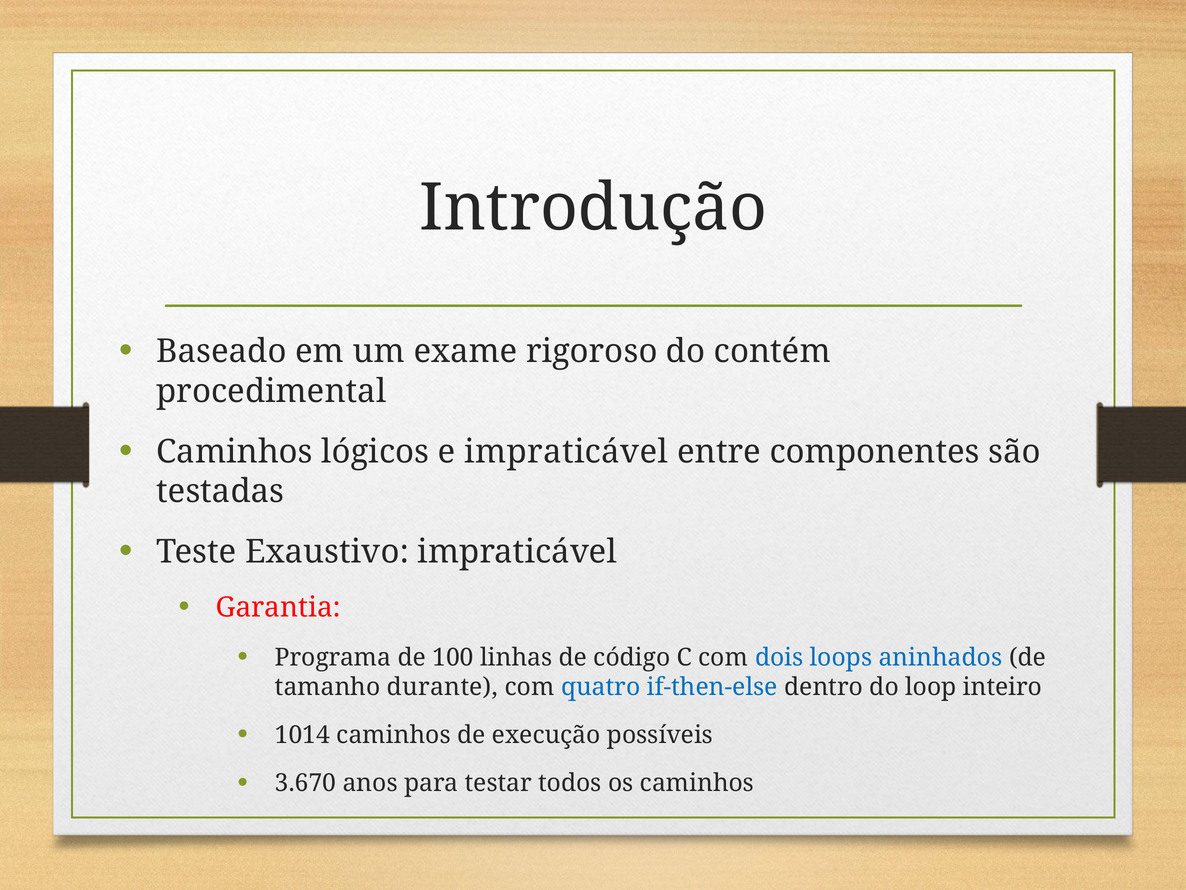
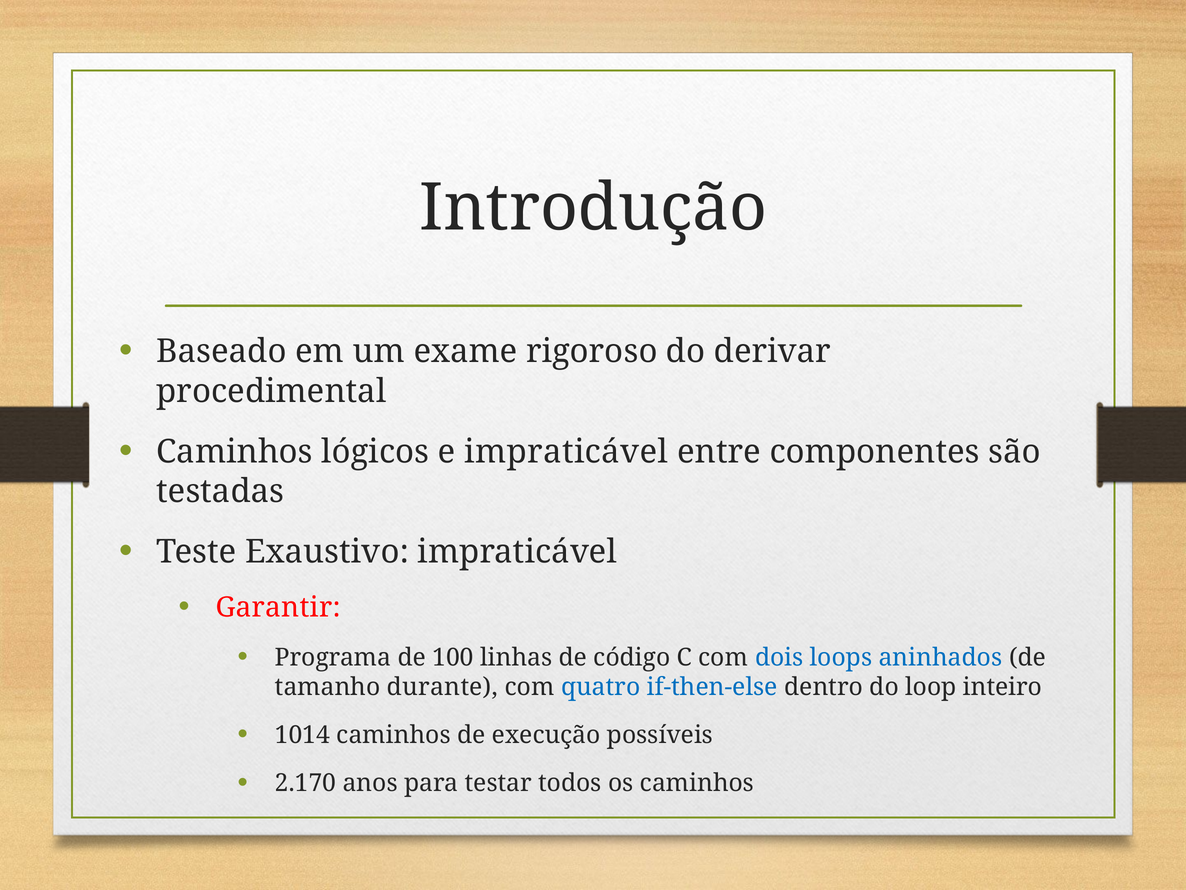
contém: contém -> derivar (772, 351)
Garantia: Garantia -> Garantir (278, 607)
3.670: 3.670 -> 2.170 (306, 783)
